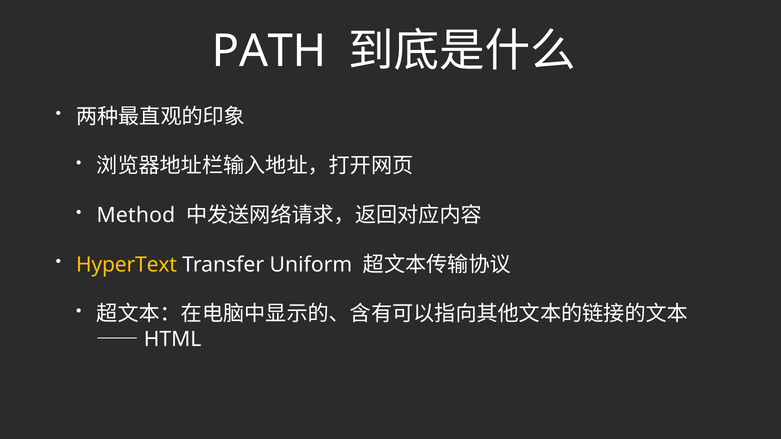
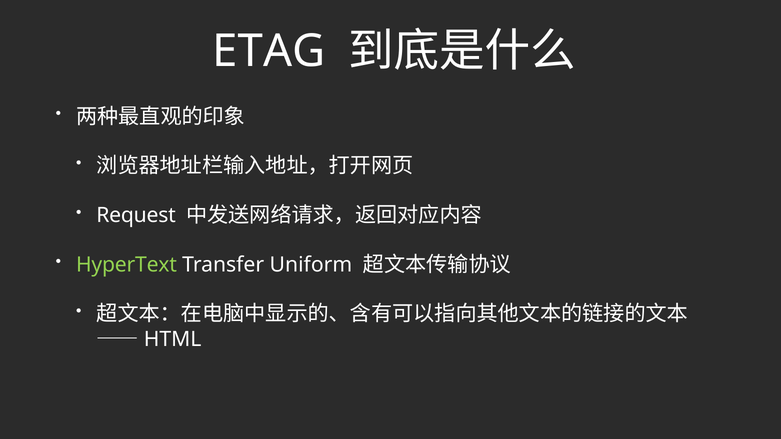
PATH: PATH -> ETAG (269, 51)
Method: Method -> Request (136, 215)
HyperText colour: yellow -> light green (127, 265)
